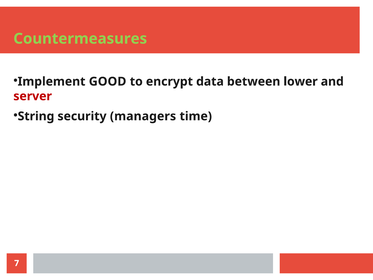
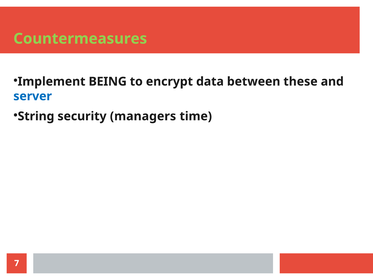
GOOD: GOOD -> BEING (108, 81)
lower: lower -> these (301, 81)
server colour: red -> blue (33, 96)
